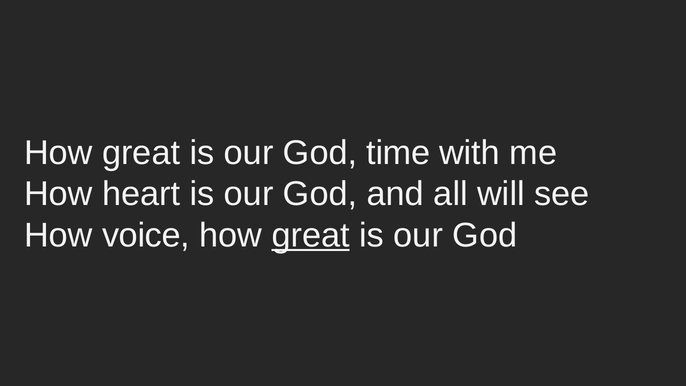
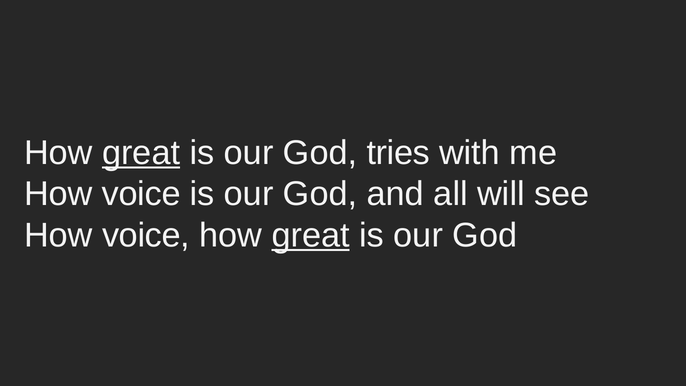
great underline: none -> present (141, 153)
time: time -> tries (398, 153)
heart: heart -> voice (141, 194)
